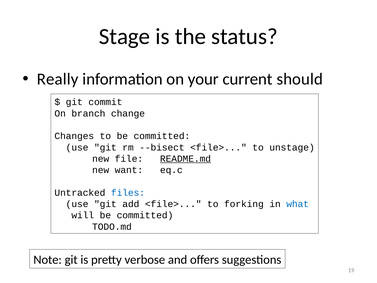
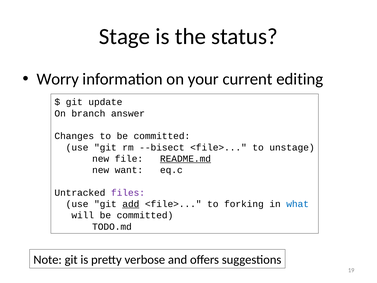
Really: Really -> Worry (58, 79)
should: should -> editing (300, 79)
commit: commit -> update (105, 102)
change: change -> answer (128, 113)
files colour: blue -> purple (128, 193)
add underline: none -> present (131, 204)
